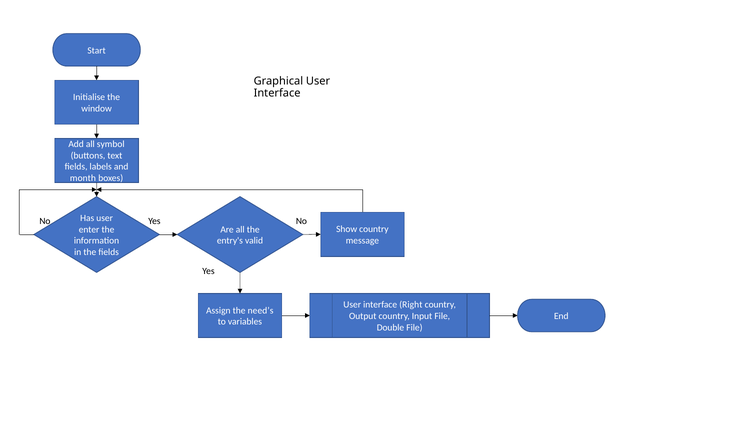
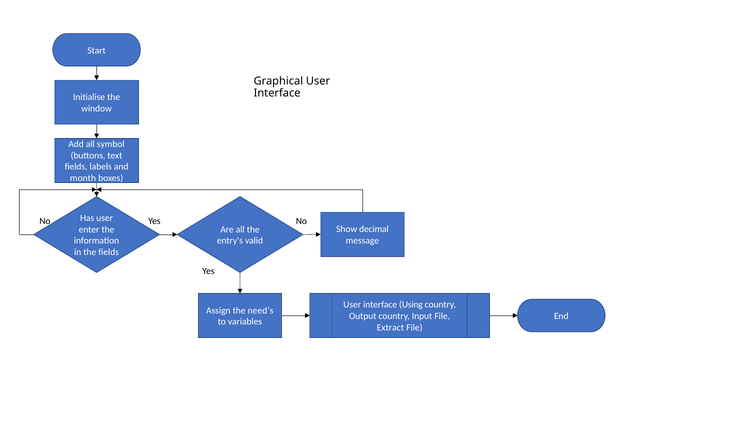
Show country: country -> decimal (374, 229)
Right: Right -> Using (411, 304)
Double: Double -> Extract (390, 327)
